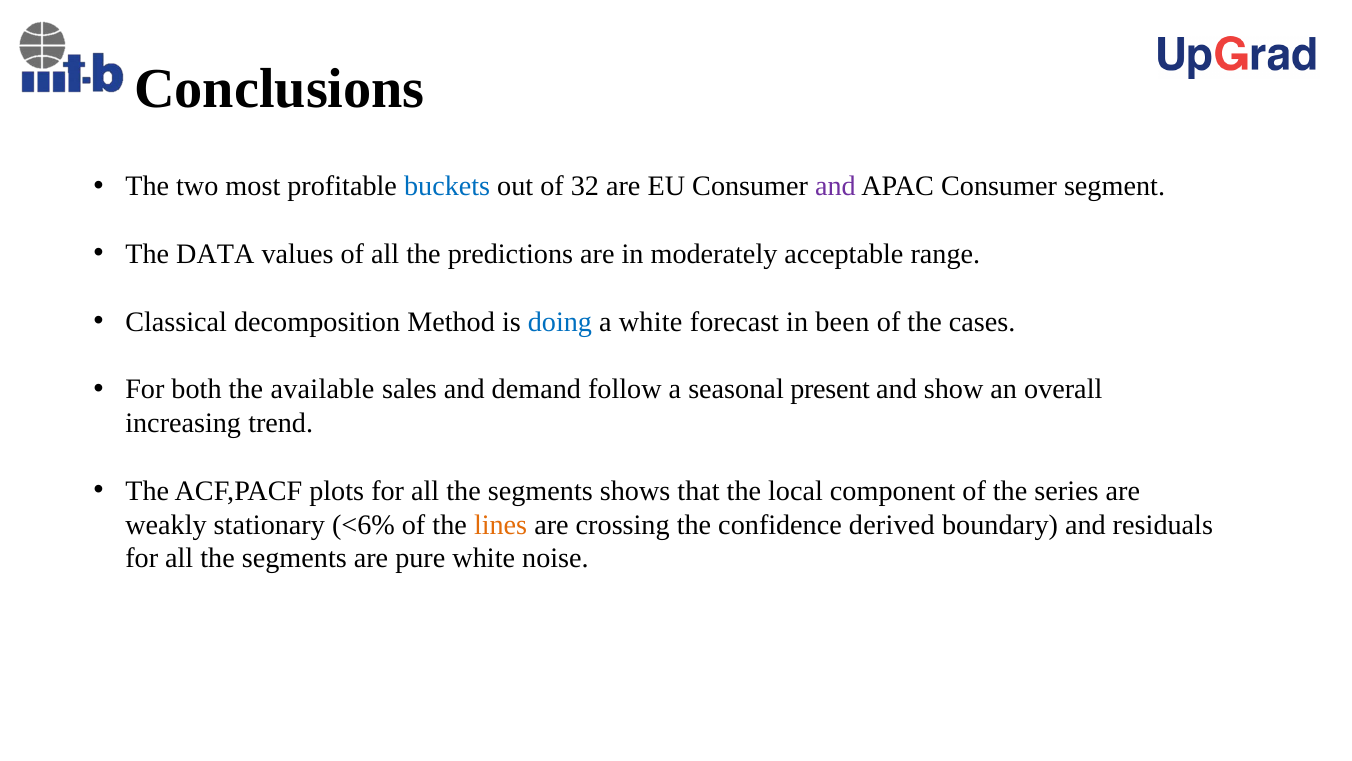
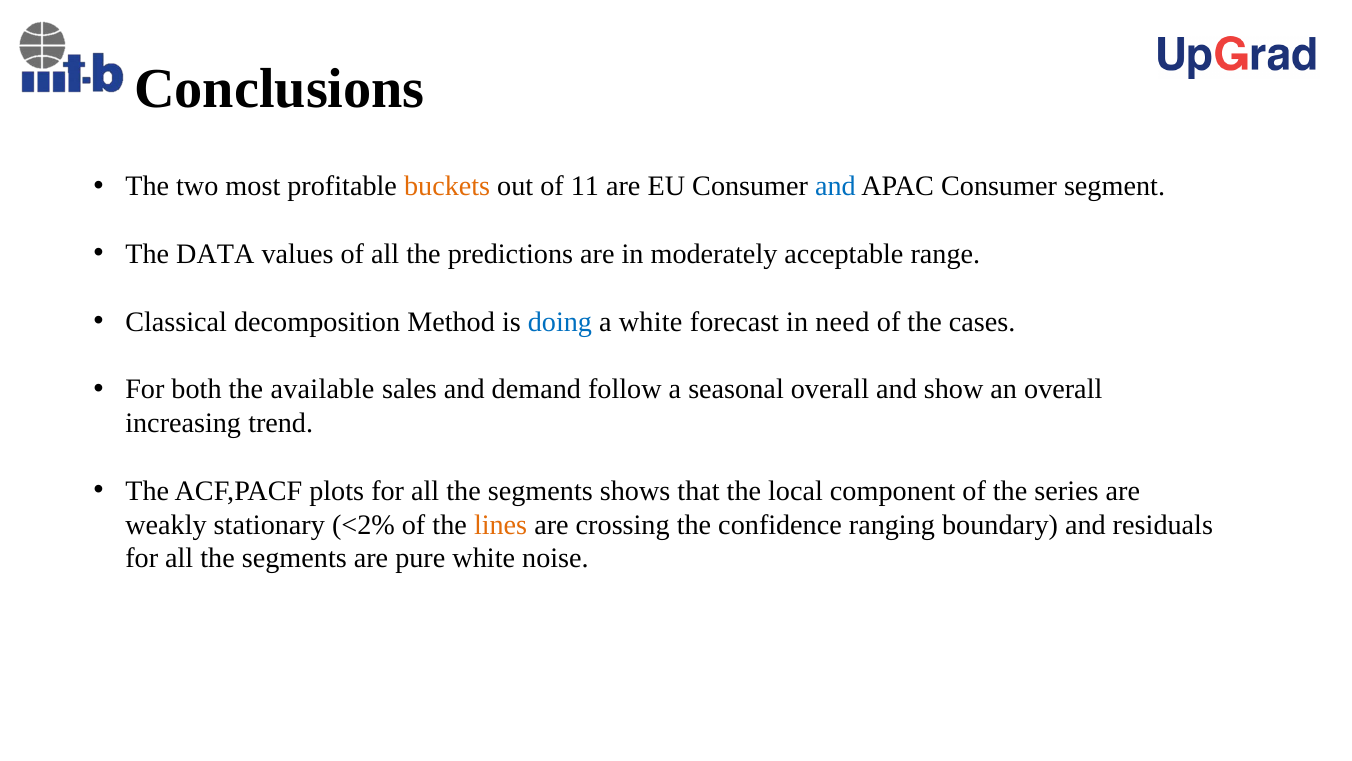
buckets colour: blue -> orange (447, 186)
32: 32 -> 11 (585, 186)
and colour: purple -> blue (835, 186)
been: been -> need (842, 322)
seasonal present: present -> overall (830, 389)
<6%: <6% -> <2% (363, 524)
derived: derived -> ranging (892, 524)
